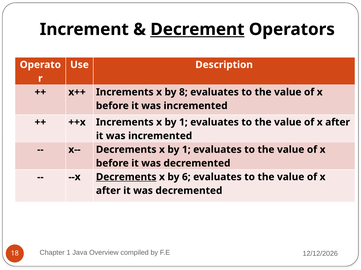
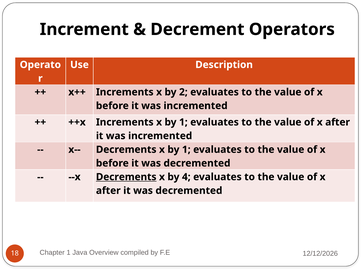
Decrement underline: present -> none (197, 29)
8: 8 -> 2 (183, 92)
6: 6 -> 4 (186, 177)
